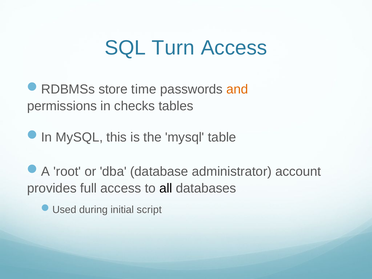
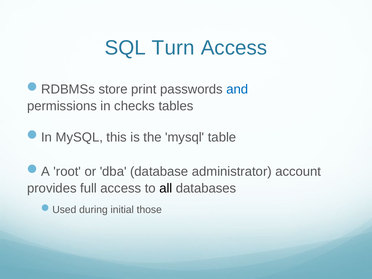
time: time -> print (144, 89)
and colour: orange -> blue (237, 89)
script: script -> those (149, 210)
